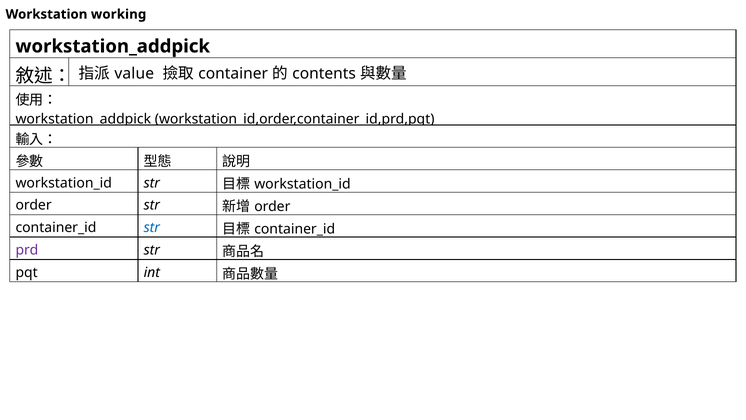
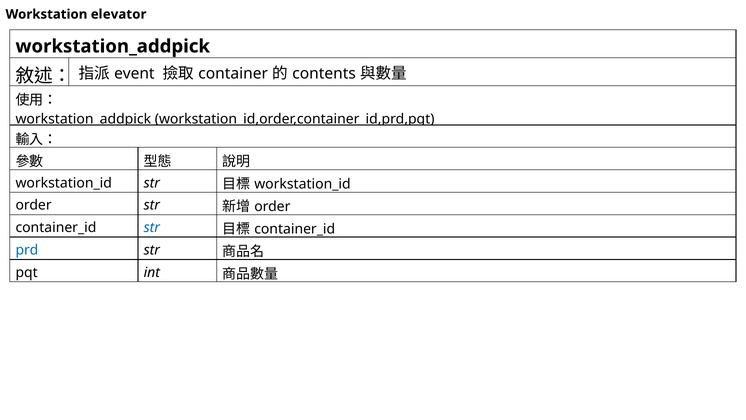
working: working -> elevator (119, 14)
value: value -> event (134, 73)
prd colour: purple -> blue (27, 250)
